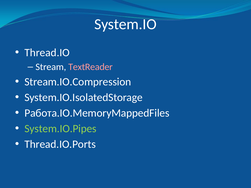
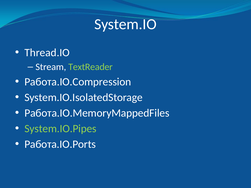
TextReader colour: pink -> light green (90, 67)
Stream.IO.Compression: Stream.IO.Compression -> Работа.IO.Compression (78, 82)
Thread.IO.Ports: Thread.IO.Ports -> Работа.IO.Ports (60, 144)
